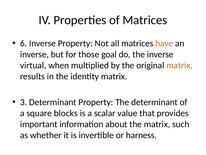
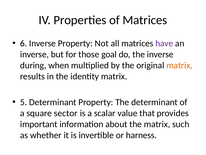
have colour: orange -> purple (164, 43)
virtual: virtual -> during (33, 65)
3: 3 -> 5 (24, 102)
blocks: blocks -> sector (66, 113)
